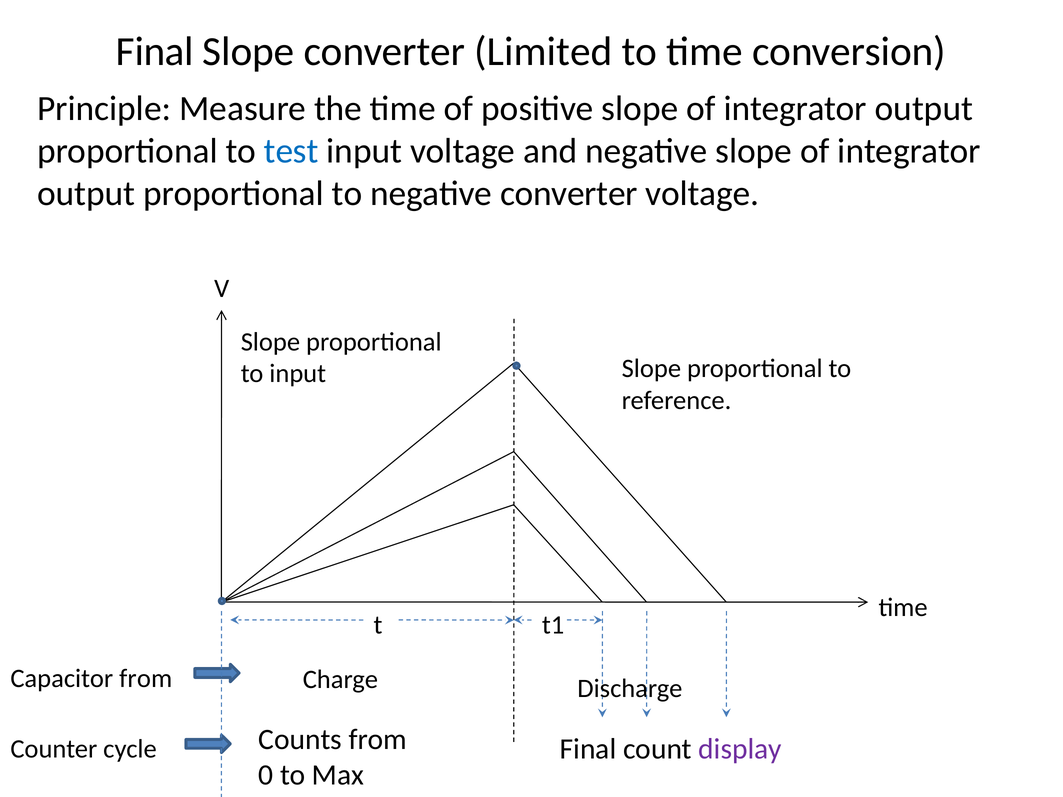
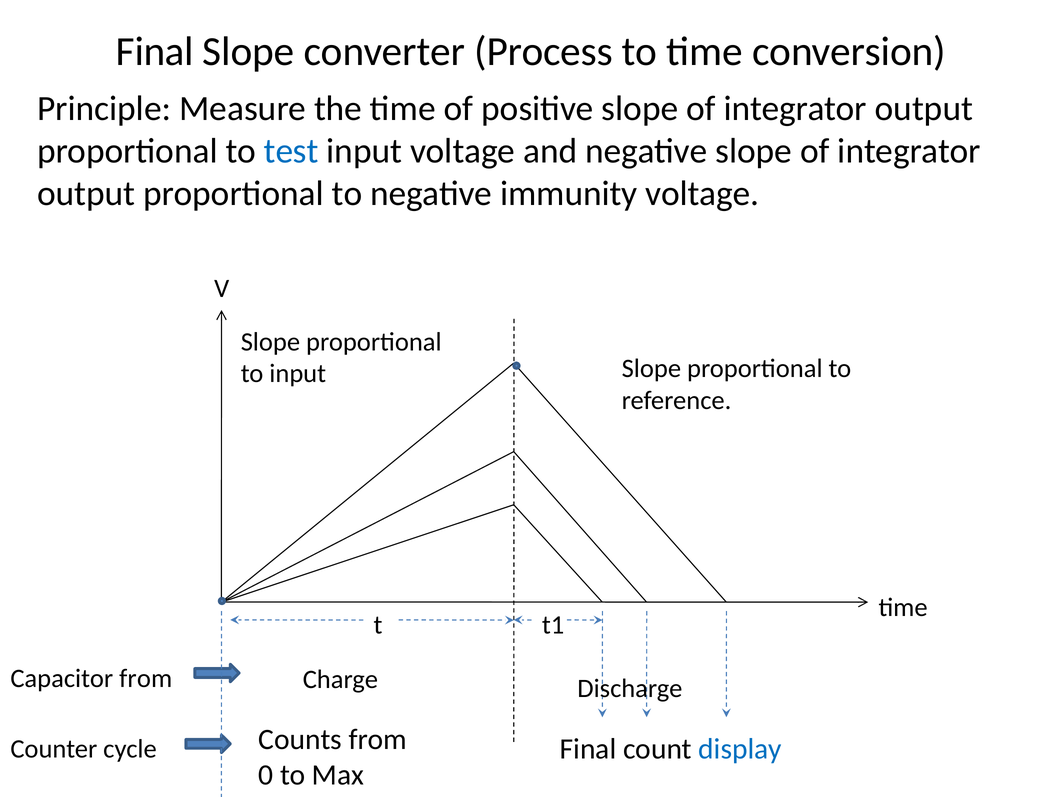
Limited: Limited -> Process (544, 52)
negative converter: converter -> immunity (569, 194)
display colour: purple -> blue (740, 749)
